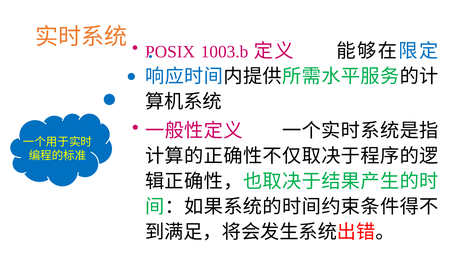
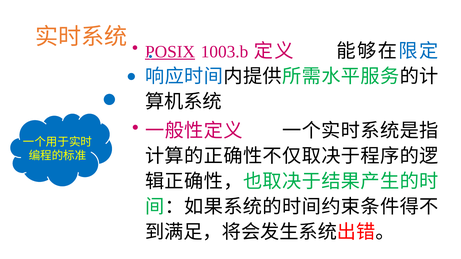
POSIX underline: none -> present (170, 52)
